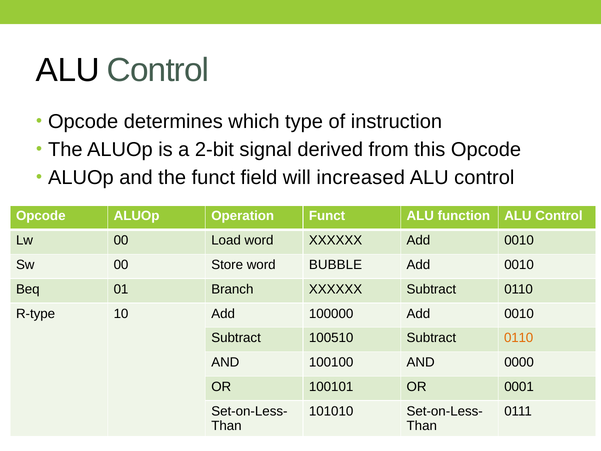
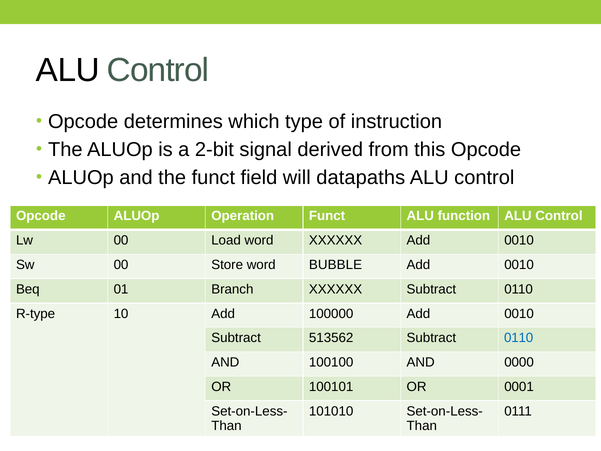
increased: increased -> datapaths (361, 178)
100510: 100510 -> 513562 (331, 338)
0110 colour: orange -> blue (519, 338)
